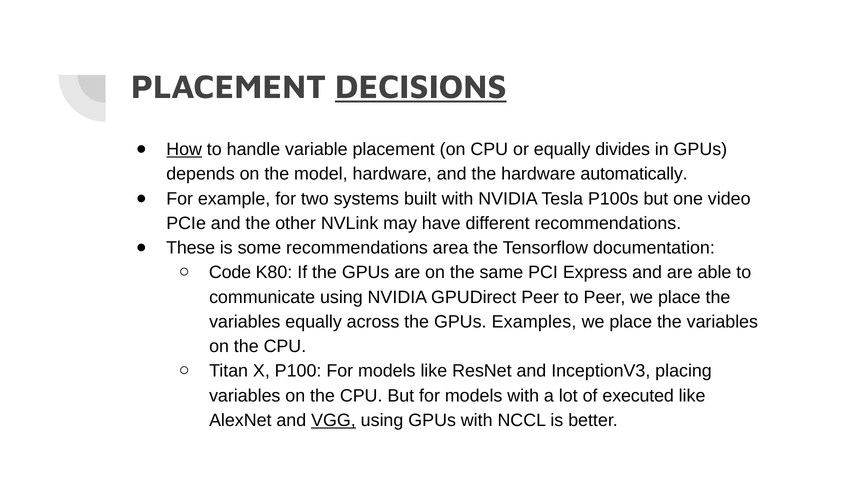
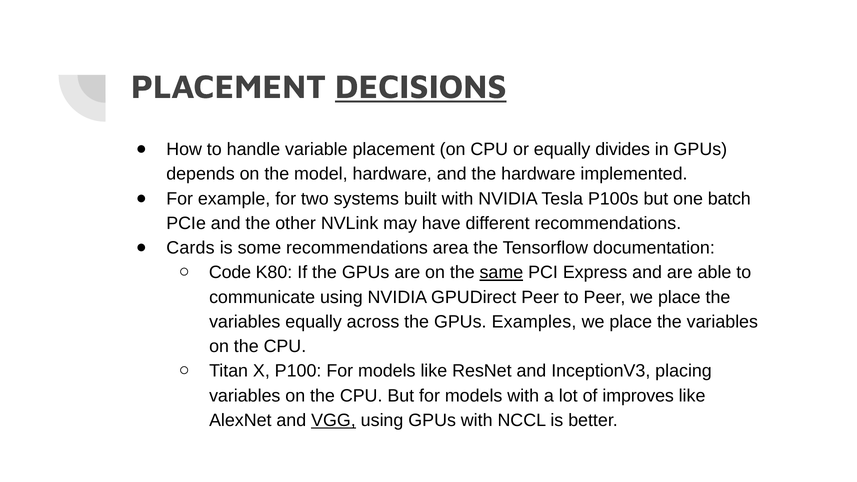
How underline: present -> none (184, 149)
automatically: automatically -> implemented (634, 174)
video: video -> batch (729, 199)
These: These -> Cards (190, 248)
same underline: none -> present (501, 273)
executed: executed -> improves (638, 396)
